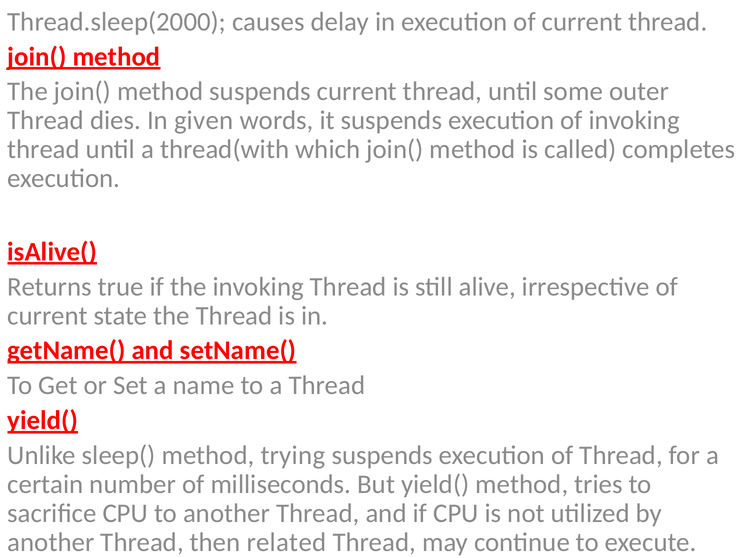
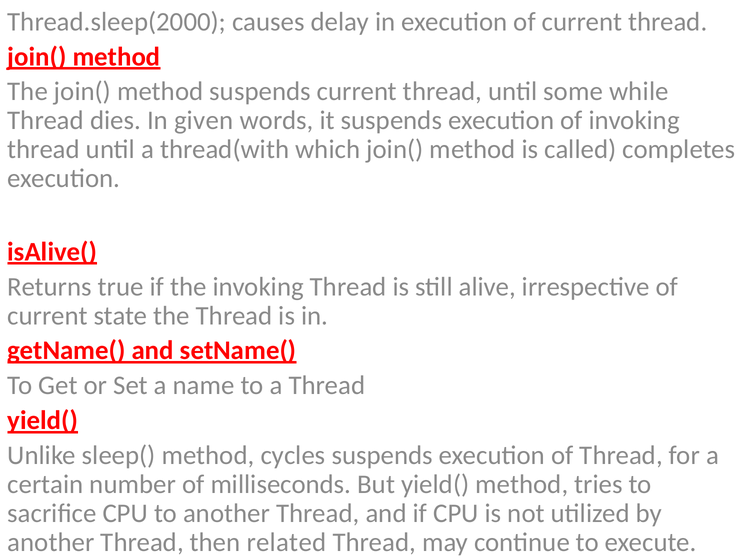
outer: outer -> while (639, 92)
trying: trying -> cycles (293, 455)
